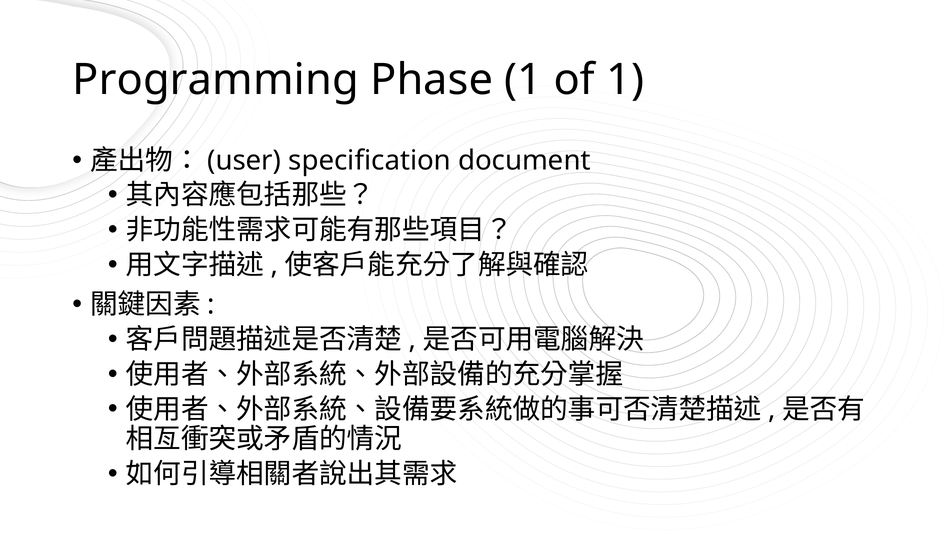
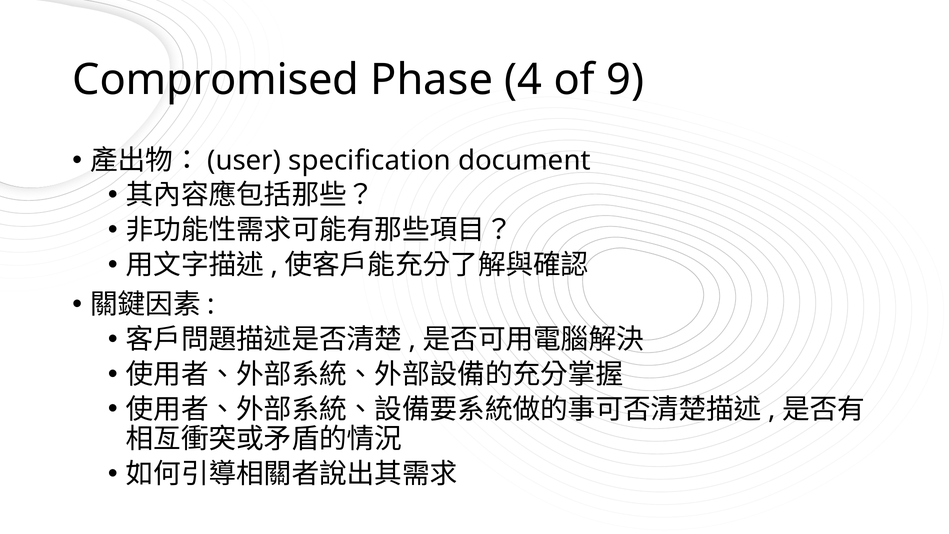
Programming: Programming -> Compromised (216, 80)
Phase 1: 1 -> 4 (523, 80)
of 1: 1 -> 9 (625, 80)
